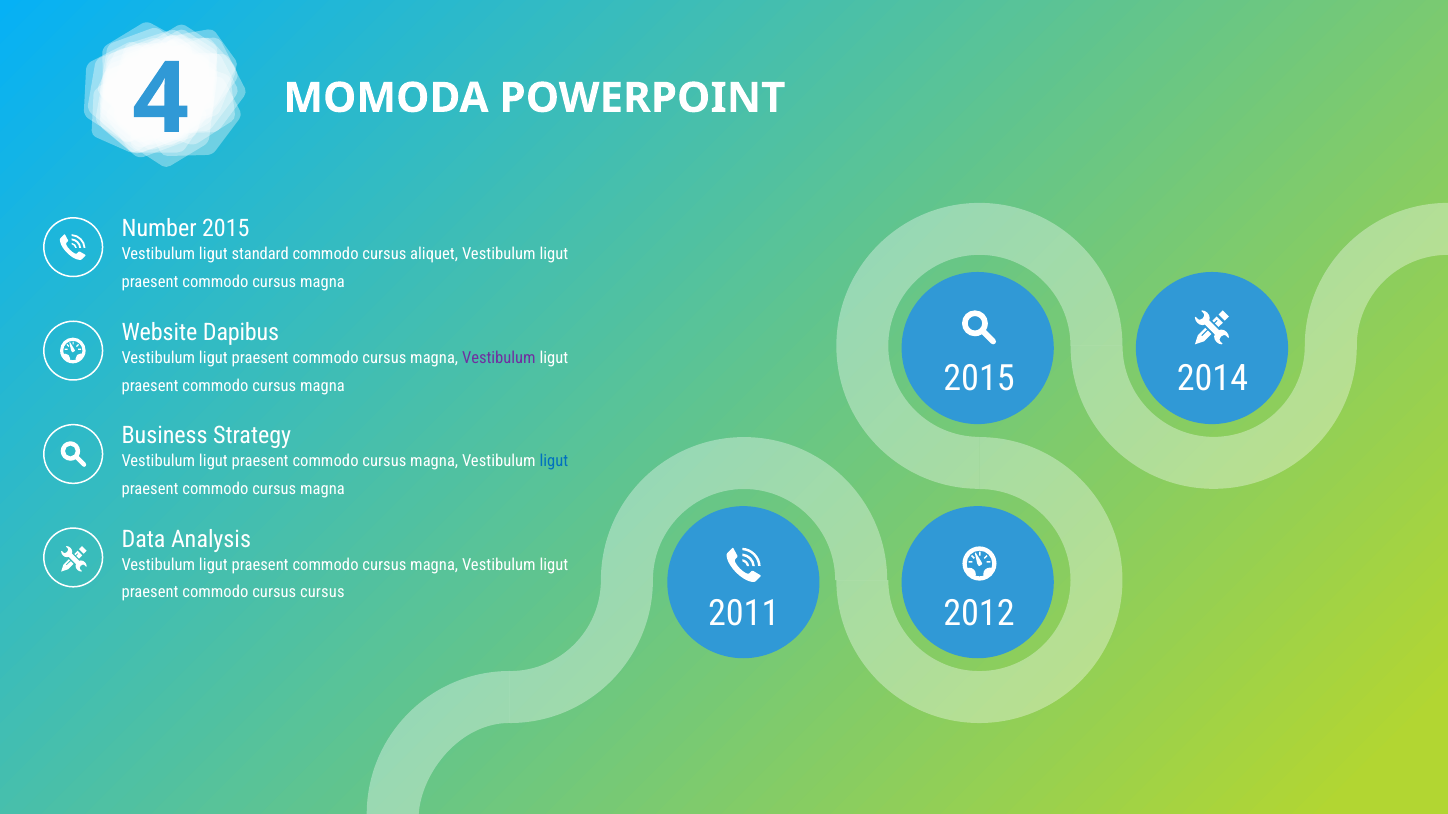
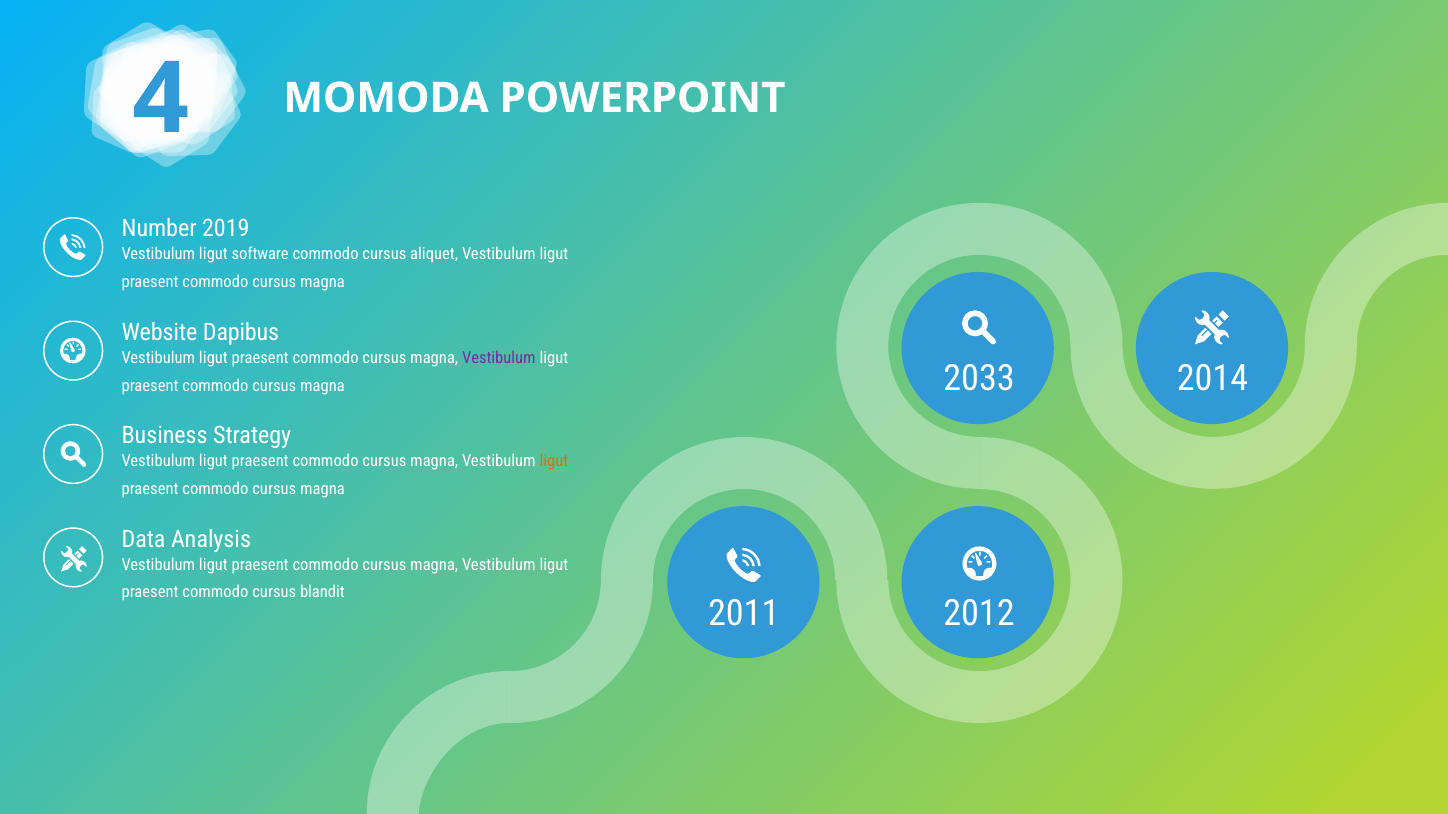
Number 2015: 2015 -> 2019 (226, 229)
standard: standard -> software (260, 254)
2015: 2015 -> 2033 (979, 378)
ligut colour: blue -> orange (554, 461)
cursus cursus: cursus -> blandit (322, 593)
